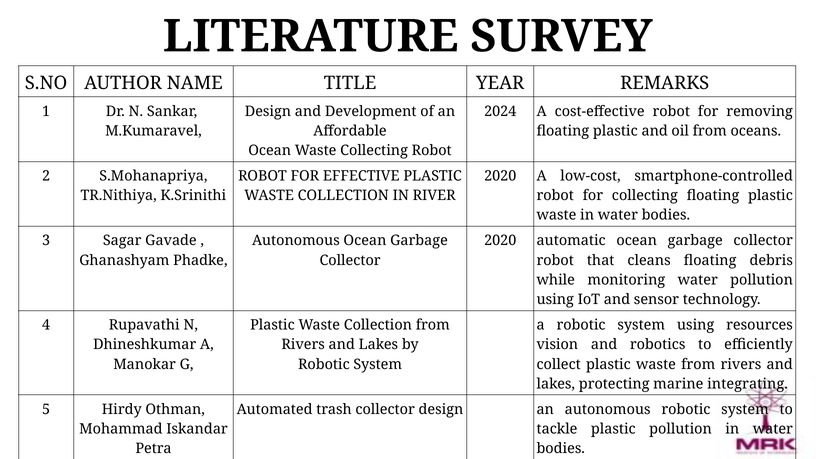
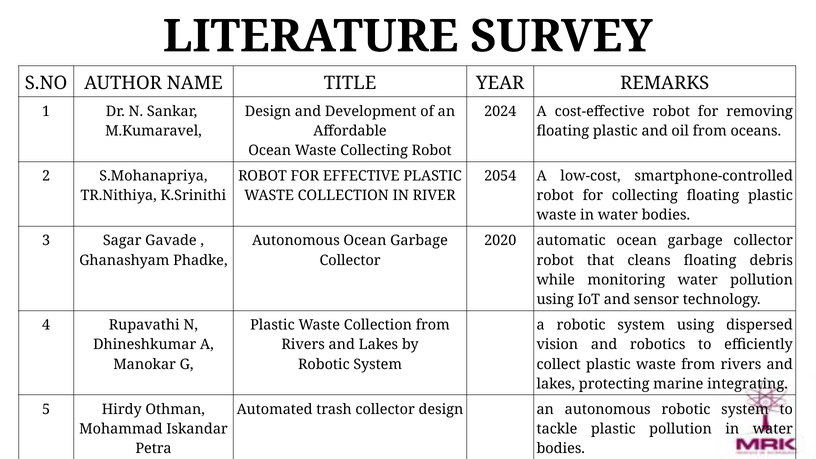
2020: 2020 -> 2054 (500, 176)
resources: resources -> dispersed (759, 325)
